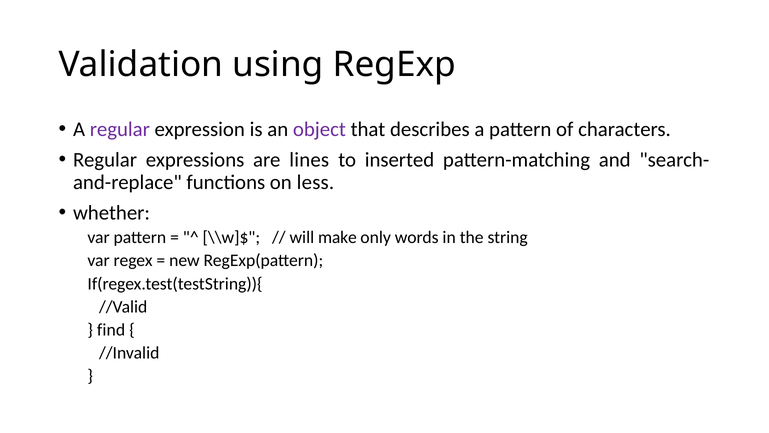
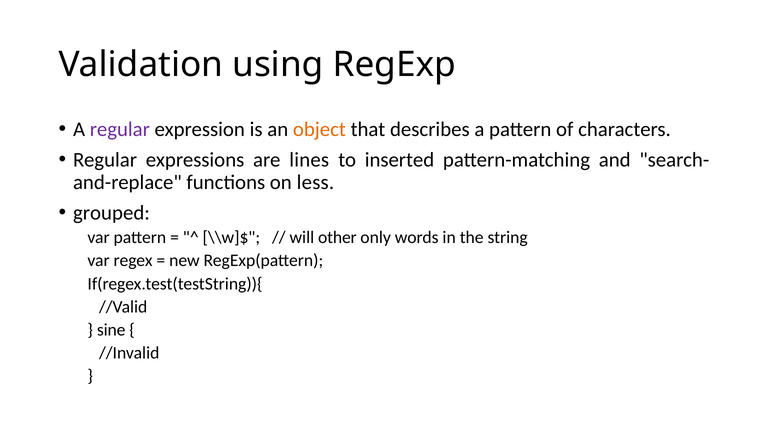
object colour: purple -> orange (319, 129)
whether: whether -> grouped (111, 213)
make: make -> other (337, 237)
find: find -> sine (111, 329)
